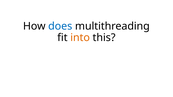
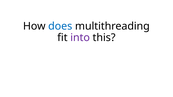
into colour: orange -> purple (80, 38)
